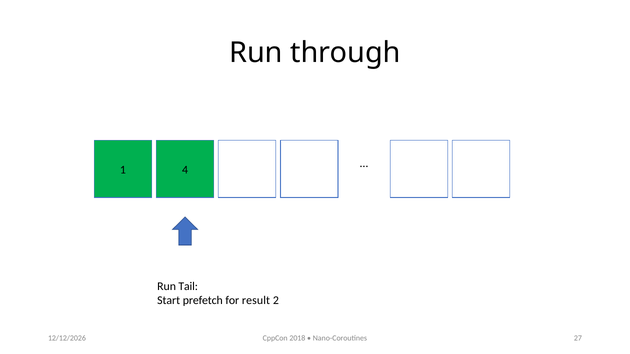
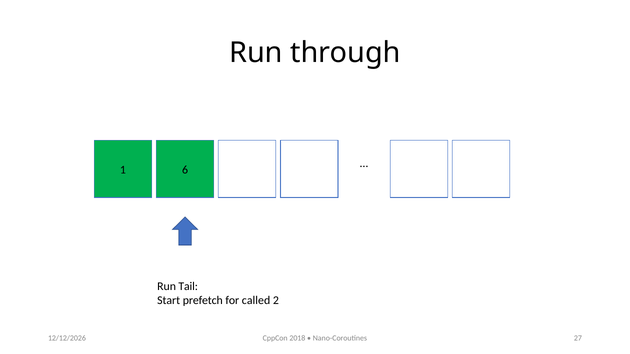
4: 4 -> 6 (185, 170)
result: result -> called (256, 301)
